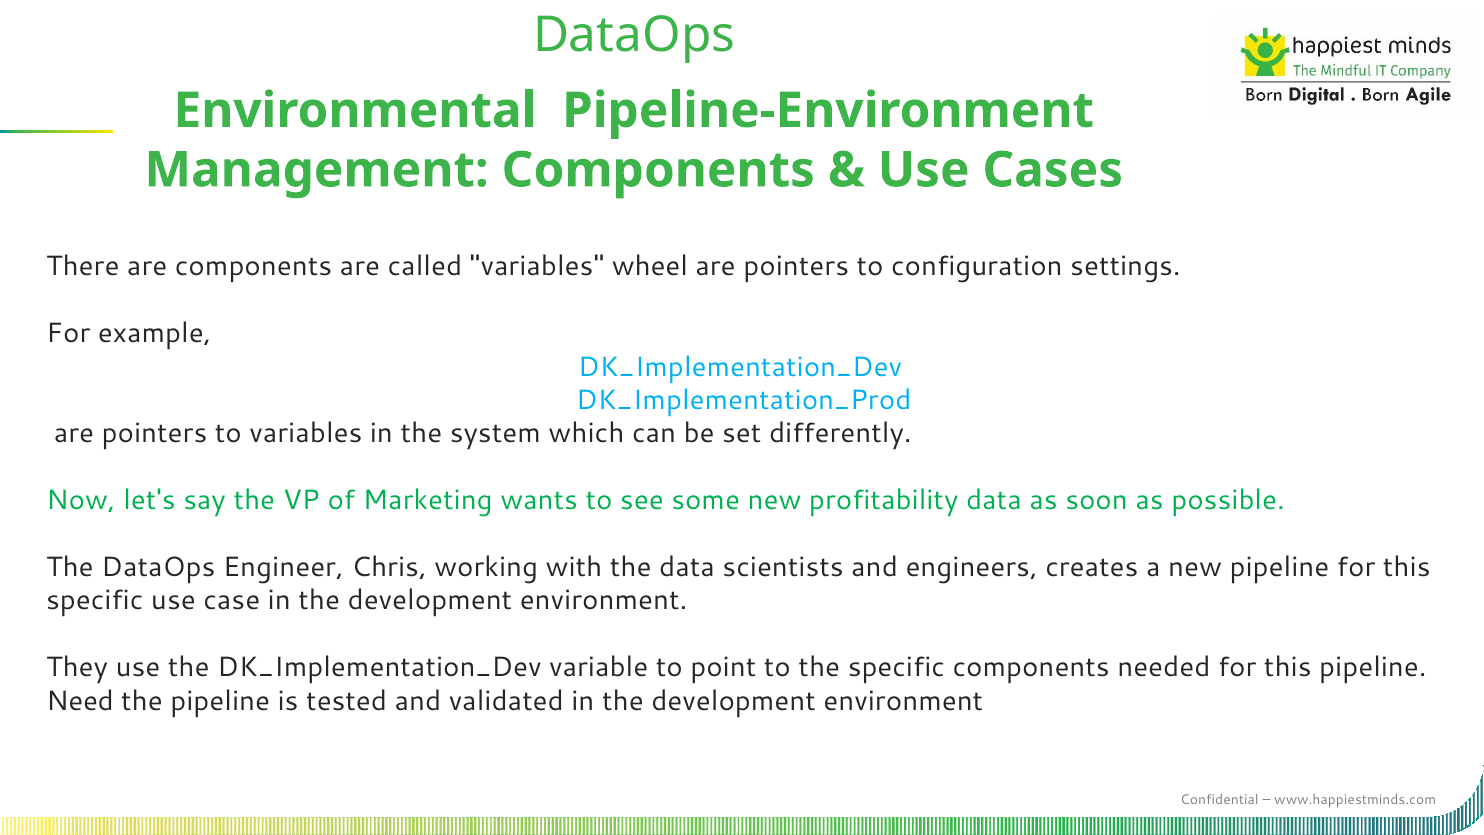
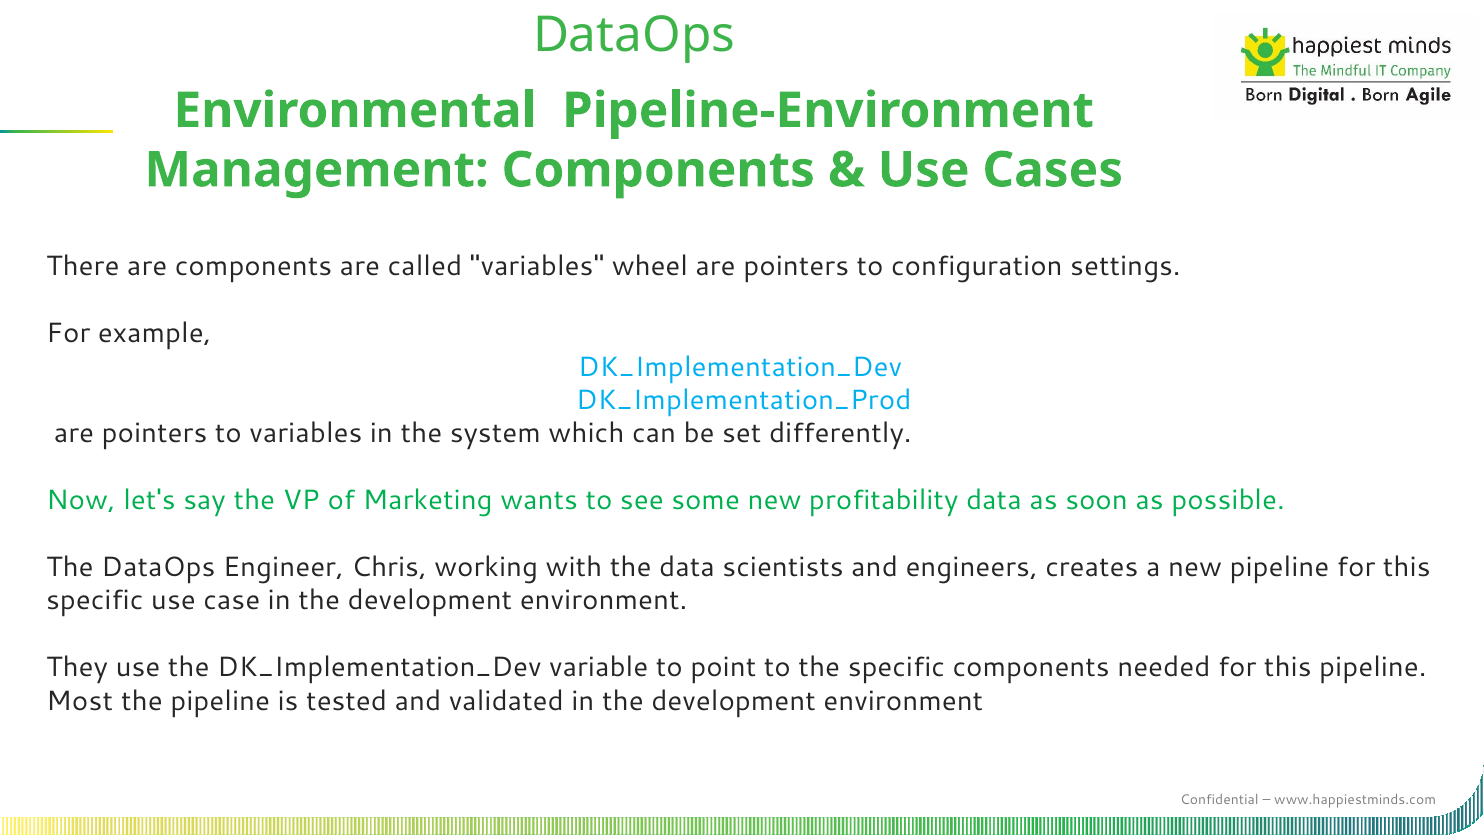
Need: Need -> Most (80, 701)
